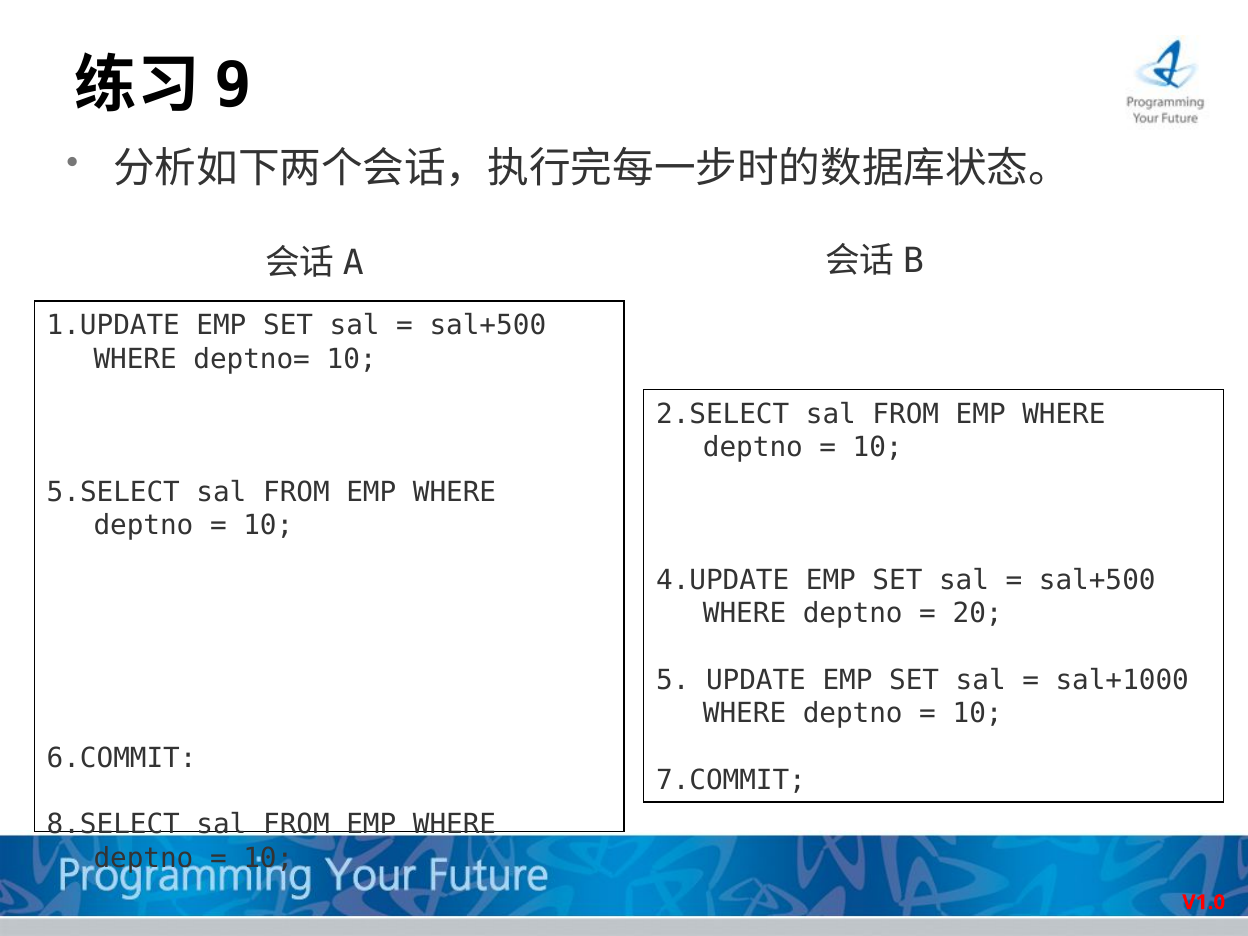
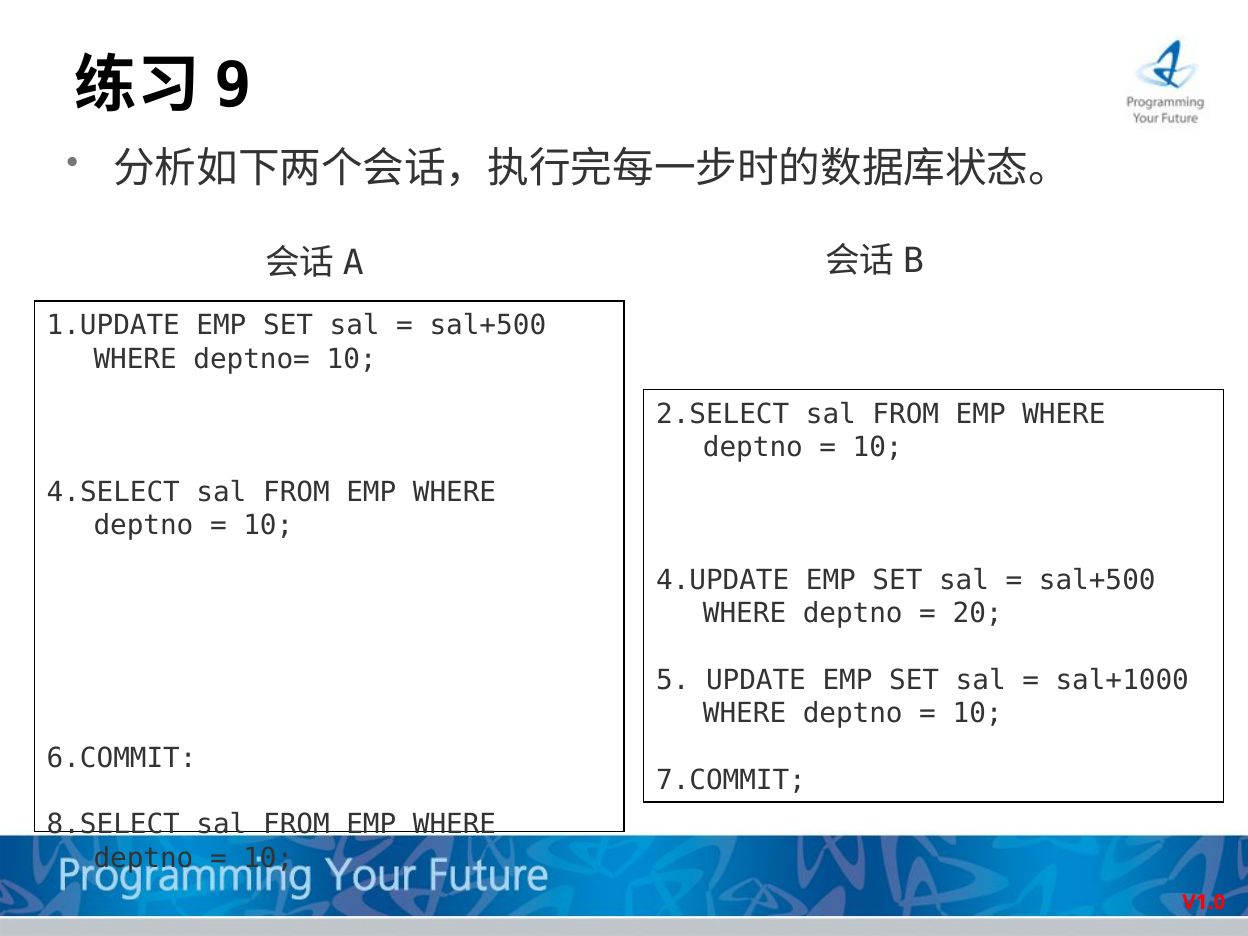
5.SELECT: 5.SELECT -> 4.SELECT (113, 492)
